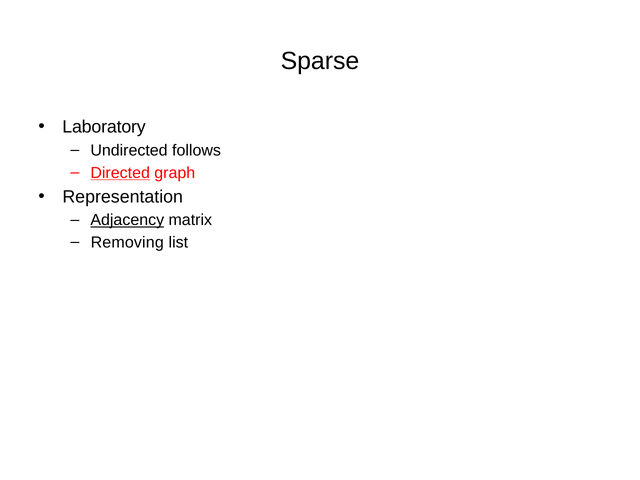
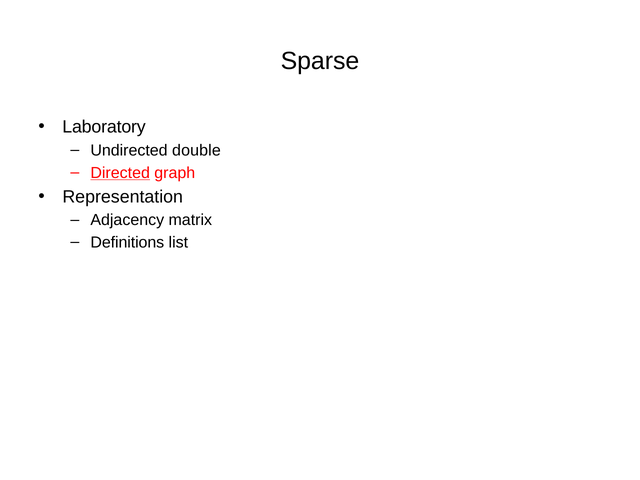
follows: follows -> double (196, 150)
Adjacency underline: present -> none (127, 220)
Removing: Removing -> Definitions (127, 243)
